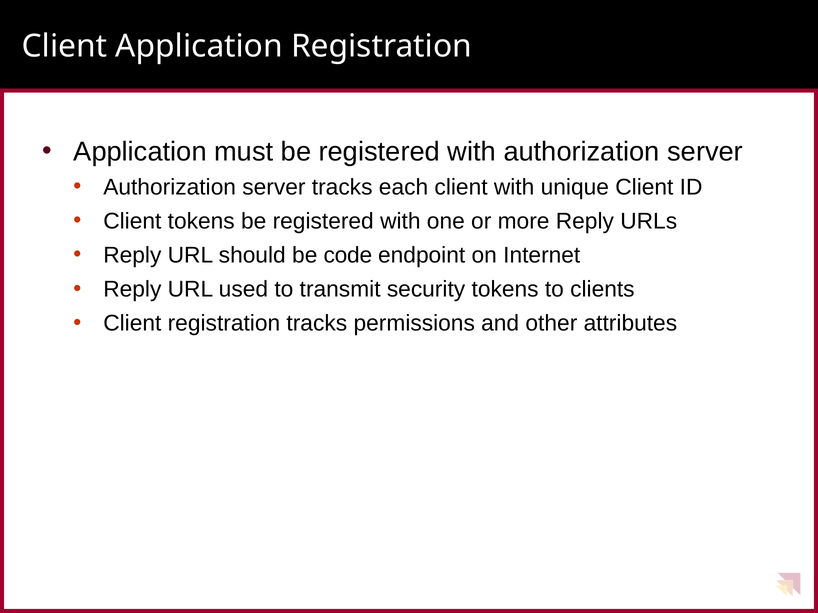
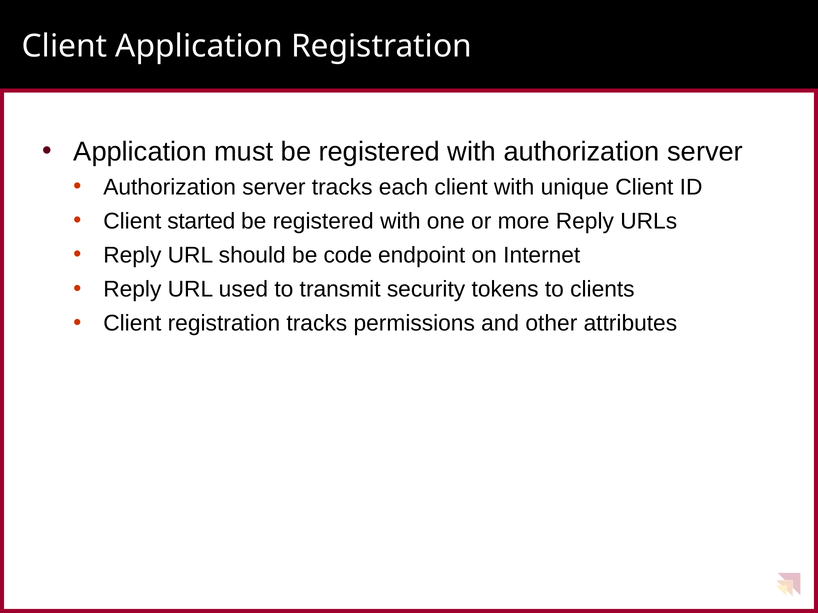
Client tokens: tokens -> started (201, 221)
